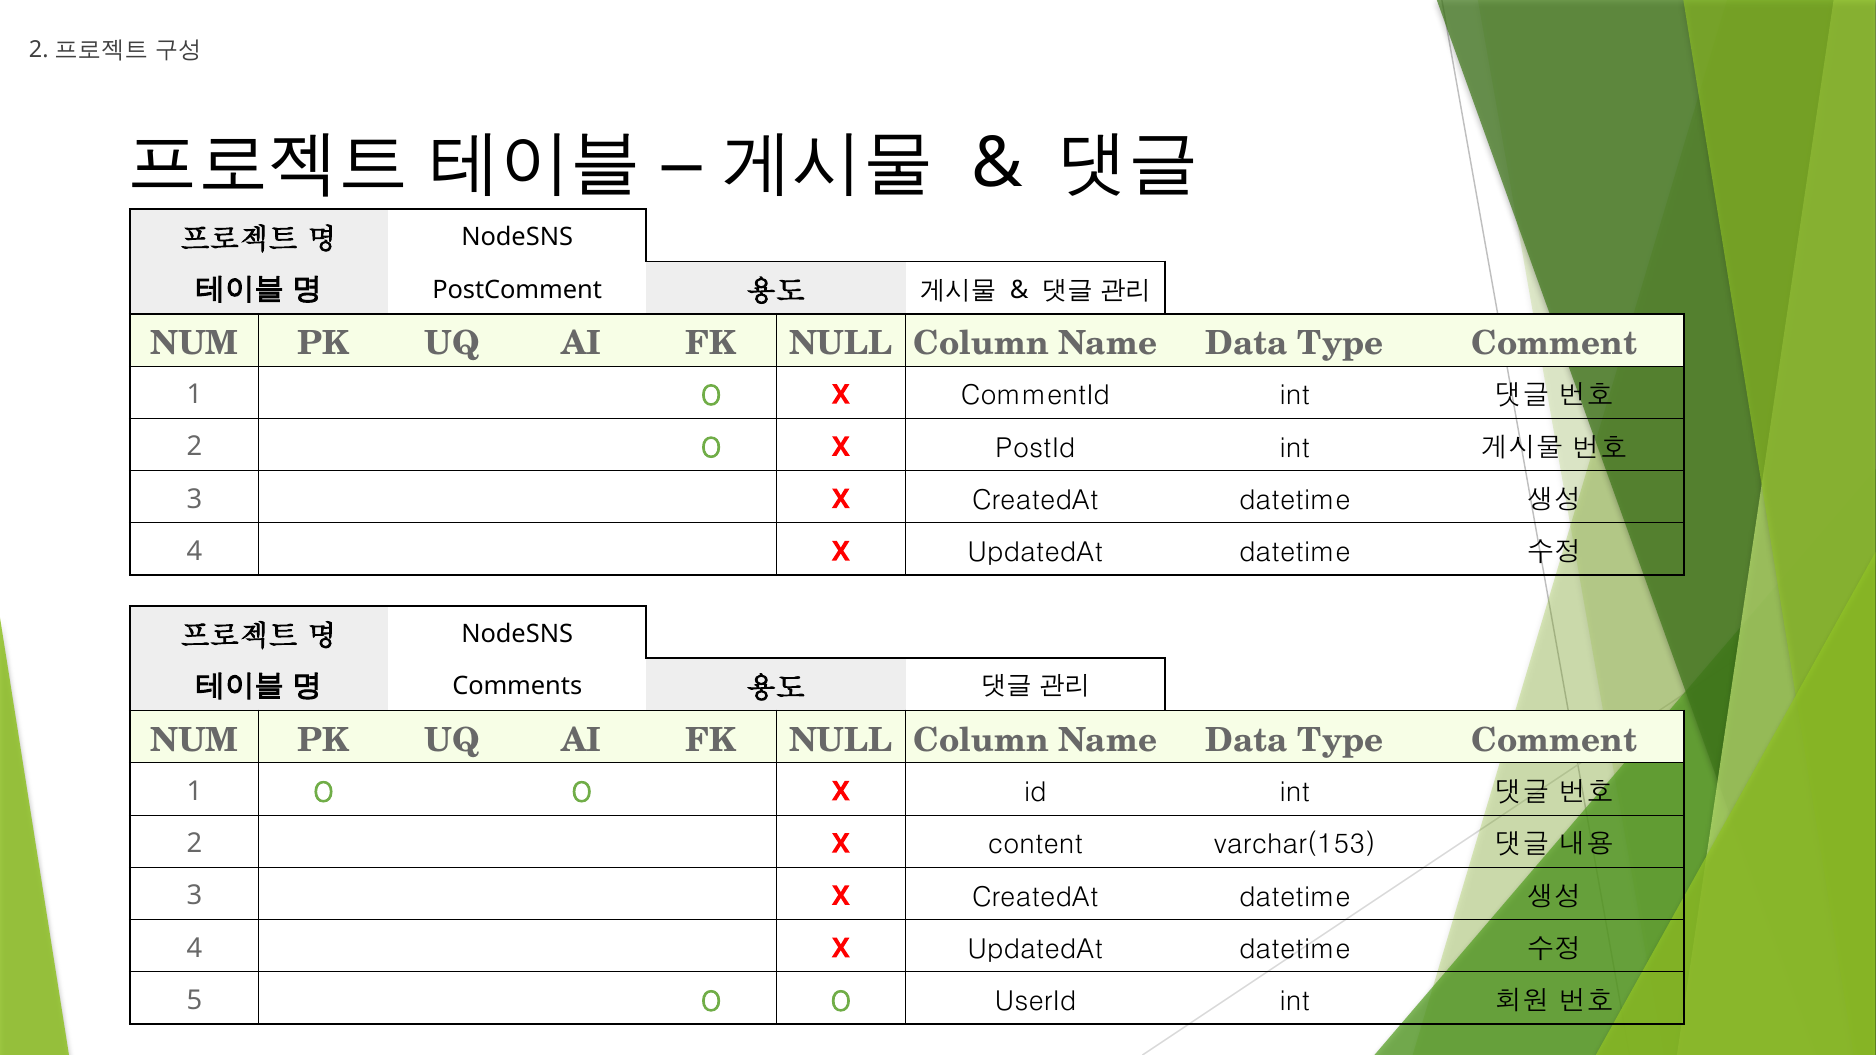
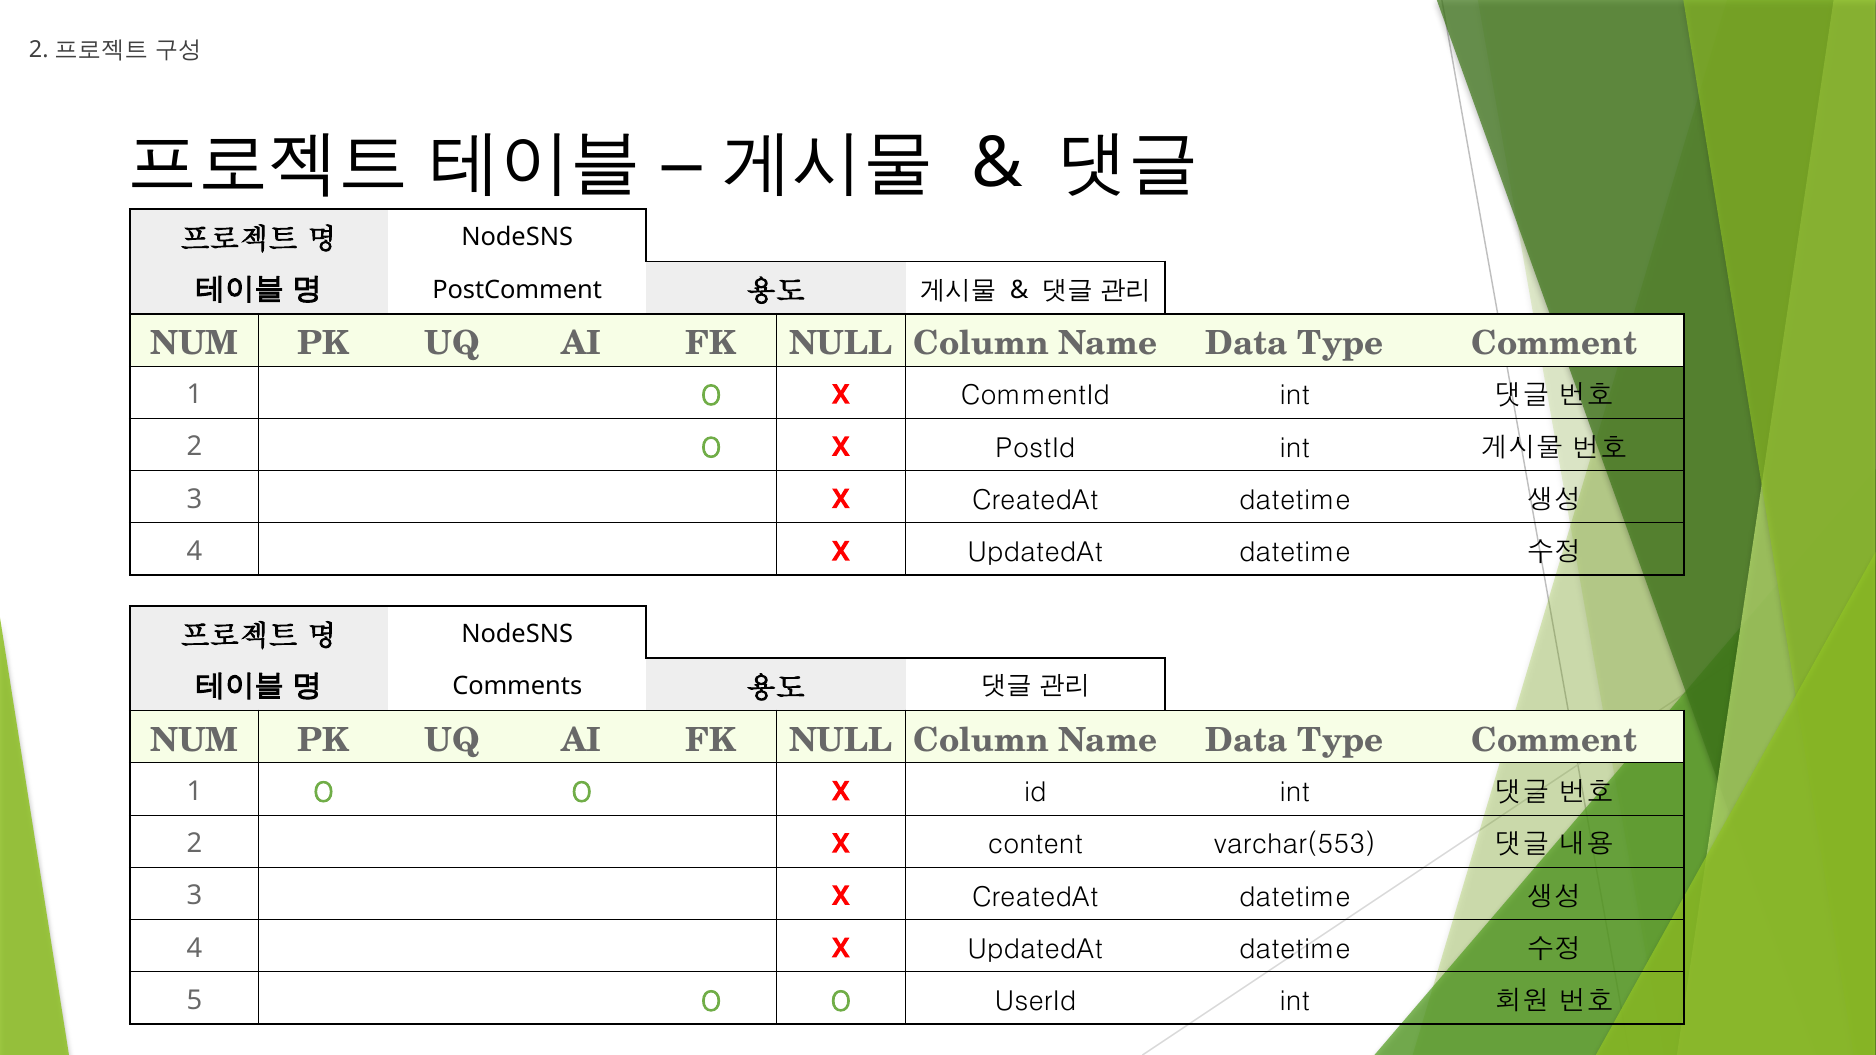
varchar(153: varchar(153 -> varchar(553 (1295, 845)
